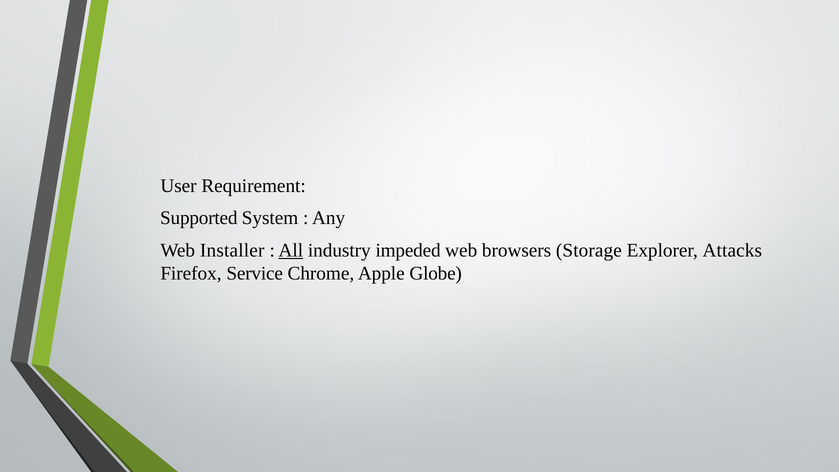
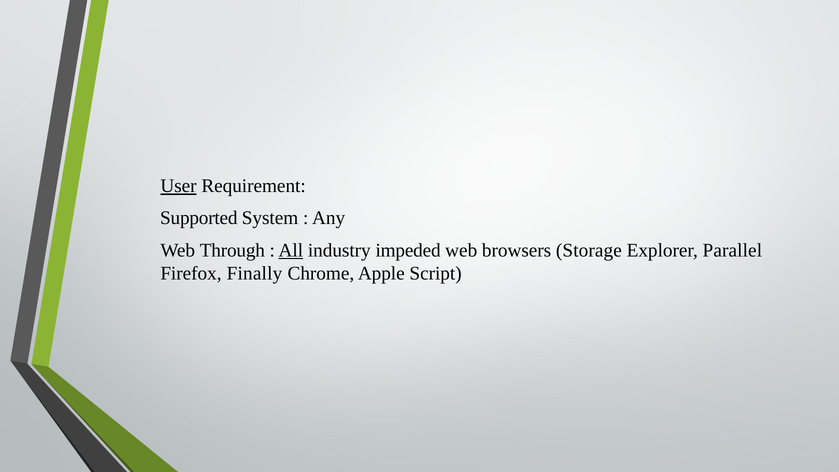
User underline: none -> present (179, 186)
Installer: Installer -> Through (232, 250)
Attacks: Attacks -> Parallel (732, 250)
Service: Service -> Finally (254, 273)
Globe: Globe -> Script (436, 273)
